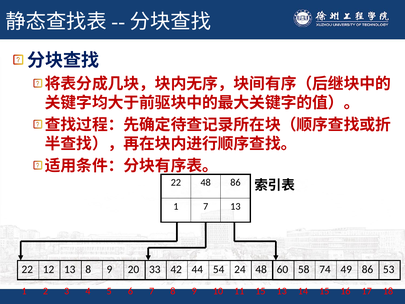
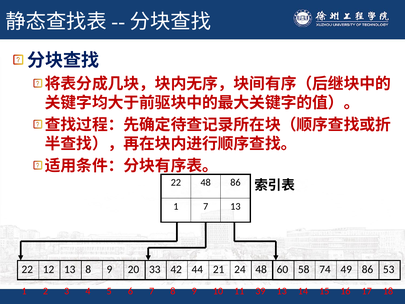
54: 54 -> 21 (219, 269)
11 15: 15 -> 39 (260, 291)
